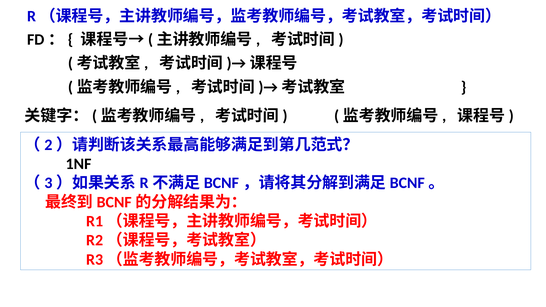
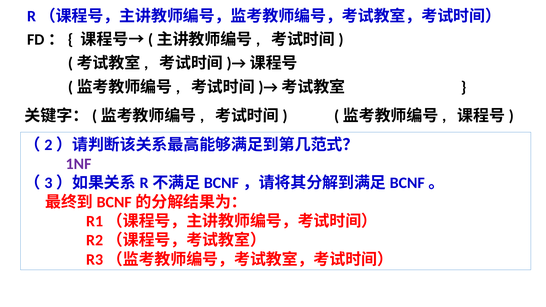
1NF colour: black -> purple (79, 164)
